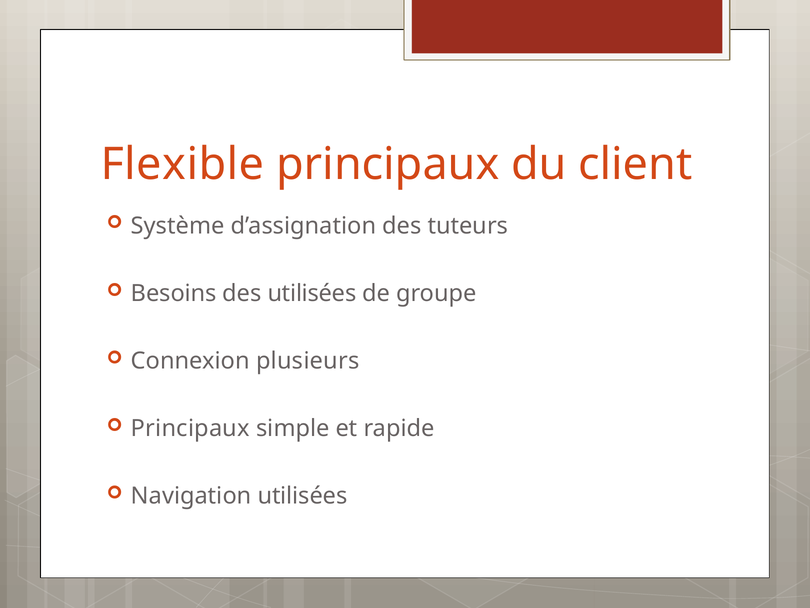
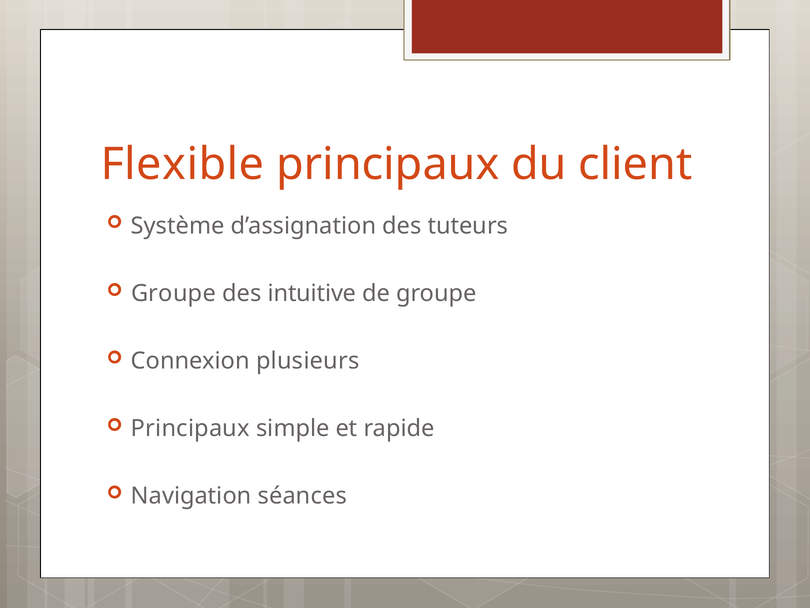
Besoins: Besoins -> Groupe (173, 293)
des utilisées: utilisées -> intuitive (312, 293)
Navigation utilisées: utilisées -> séances (302, 496)
